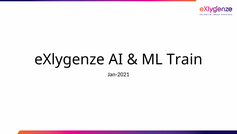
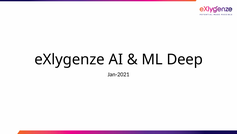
Train: Train -> Deep (185, 59)
